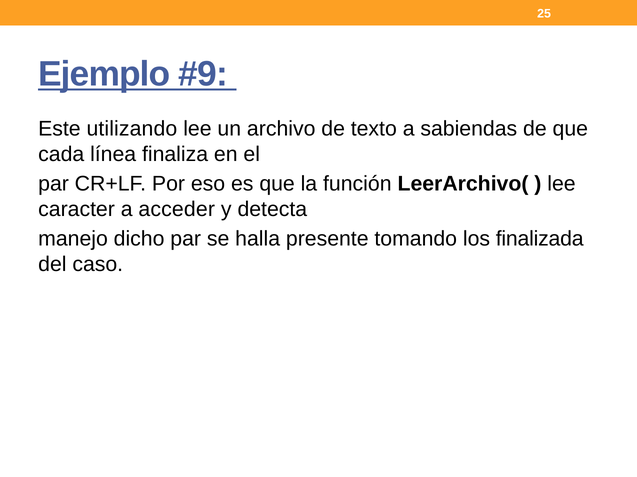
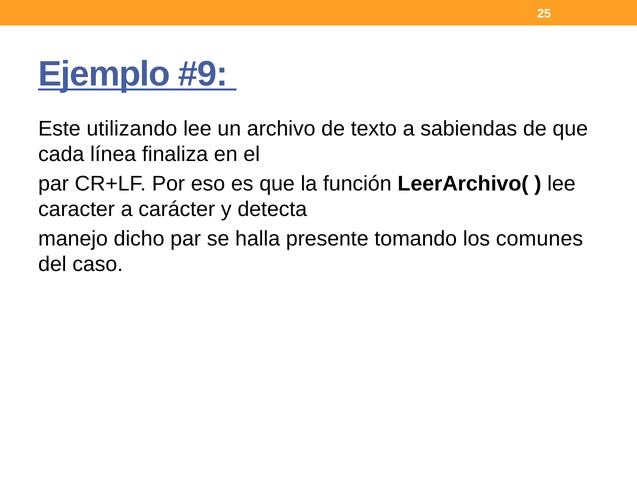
acceder: acceder -> carácter (177, 210)
finalizada: finalizada -> comunes (540, 239)
